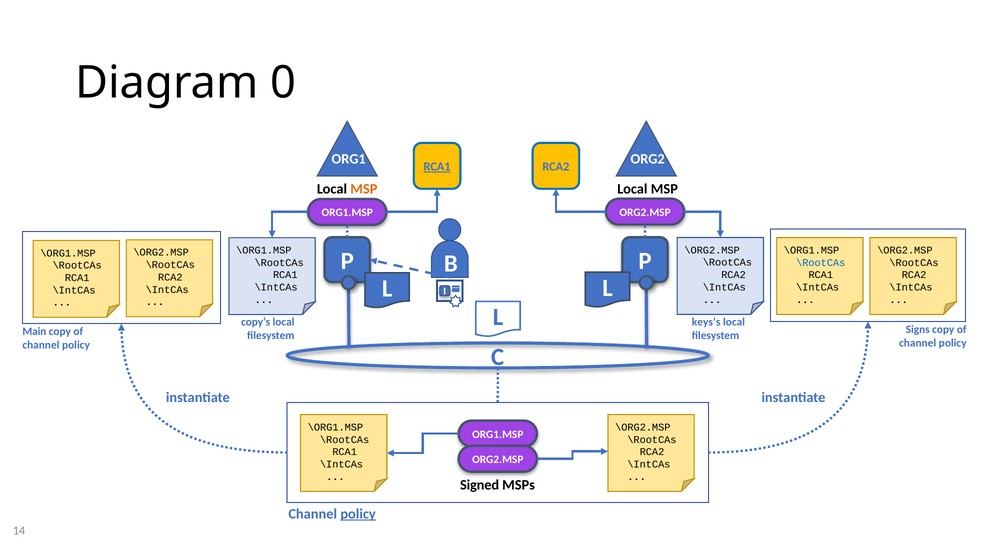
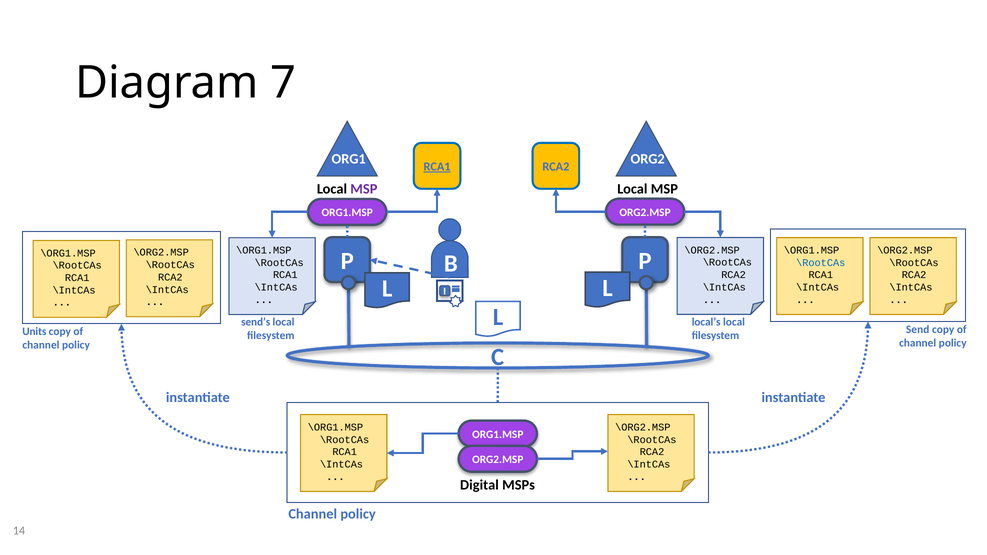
0: 0 -> 7 (283, 83)
MSP colour: orange -> purple (364, 189)
copy’s: copy’s -> send’s (256, 322)
keys’s: keys’s -> local’s (706, 322)
Signs: Signs -> Send (918, 329)
Main: Main -> Units (34, 332)
Signed: Signed -> Digital (479, 485)
policy underline: present -> none (358, 514)
